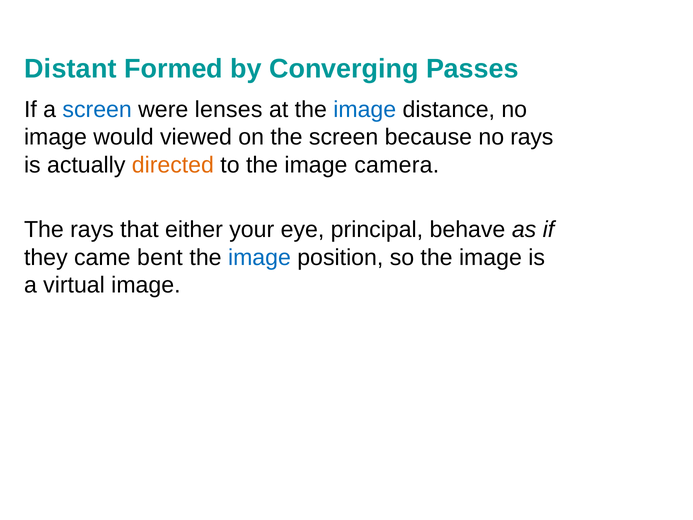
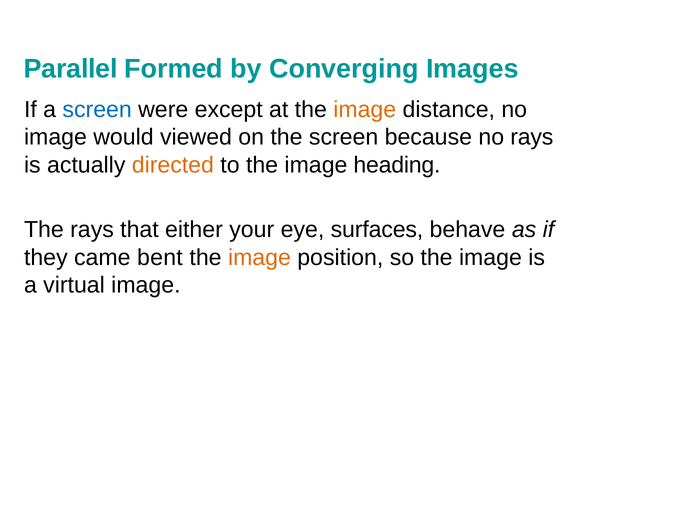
Distant: Distant -> Parallel (71, 69)
Passes: Passes -> Images (472, 69)
lenses: lenses -> except (229, 110)
image colour: blue -> orange (365, 110)
camera: camera -> heading (397, 165)
principal: principal -> surfaces (377, 230)
image colour: blue -> orange (259, 257)
